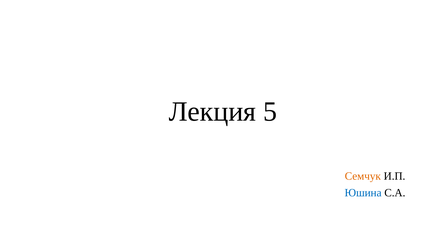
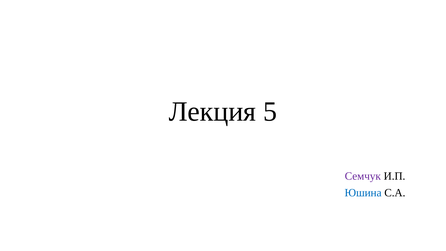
Семчук colour: orange -> purple (363, 176)
